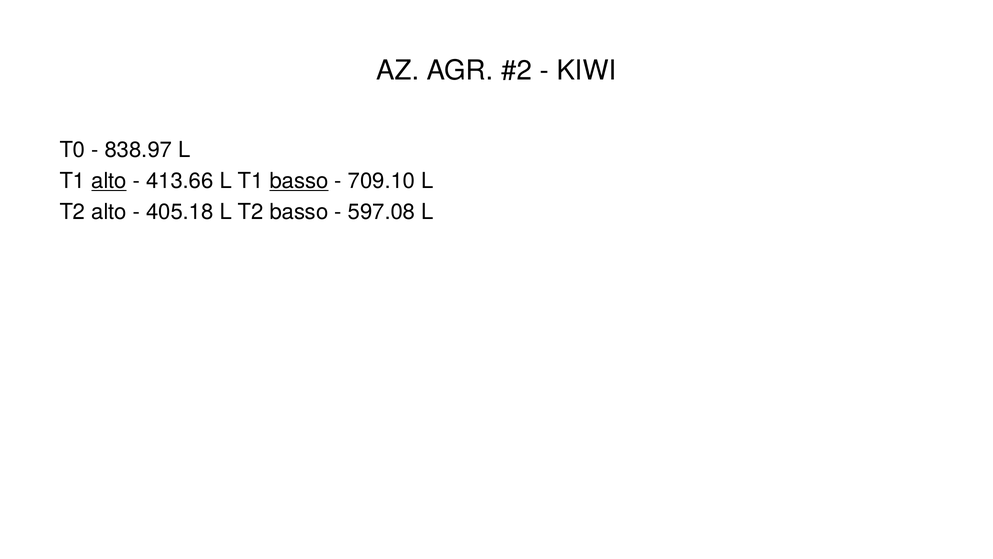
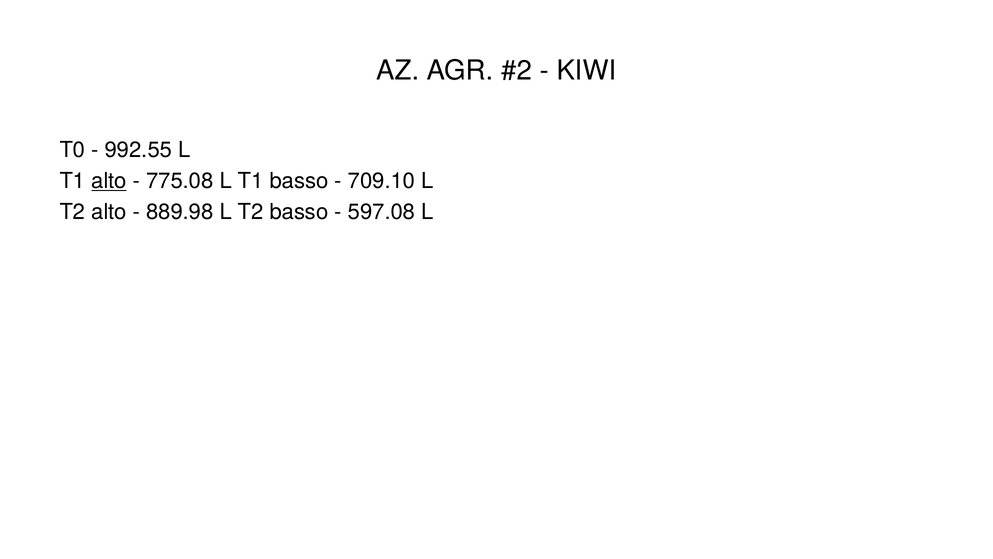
838.97: 838.97 -> 992.55 (138, 150)
413.66: 413.66 -> 775.08 (180, 181)
basso underline: present -> none (299, 181)
405.18: 405.18 -> 889.98 (180, 212)
